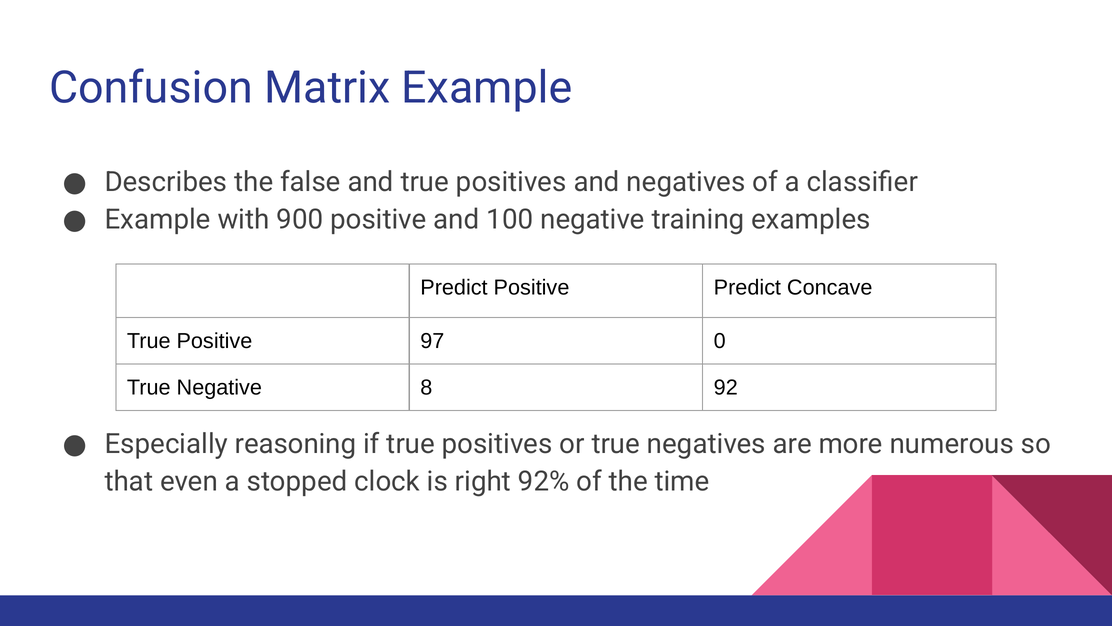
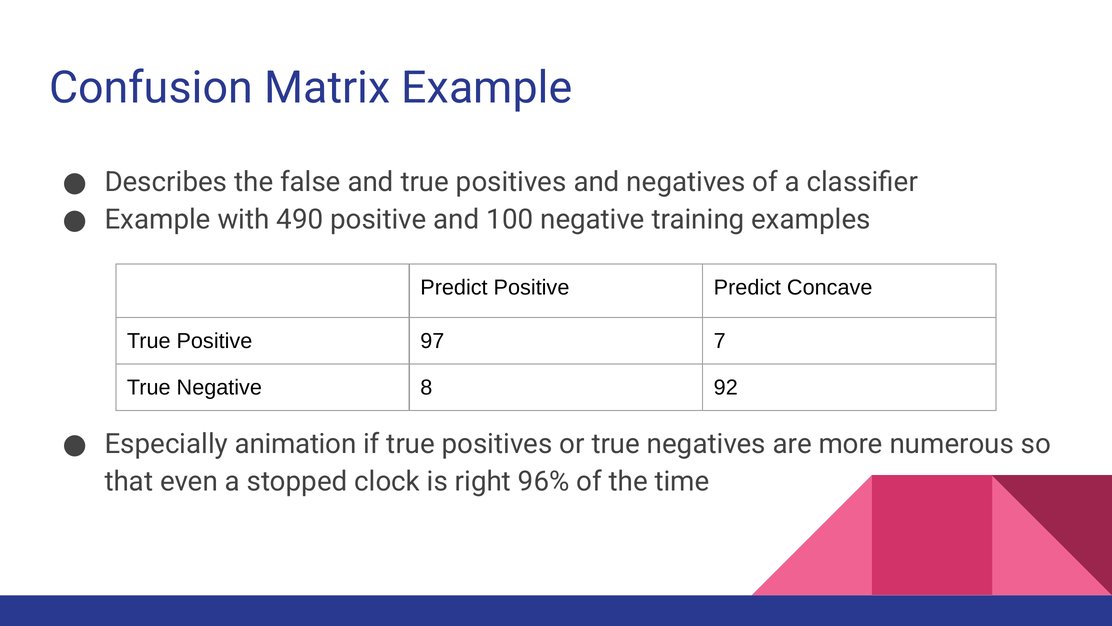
900: 900 -> 490 (300, 220)
0: 0 -> 7 (720, 341)
reasoning: reasoning -> animation (296, 444)
92%: 92% -> 96% (544, 481)
